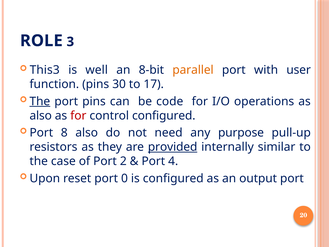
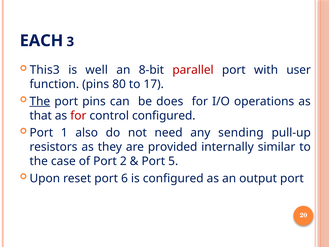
ROLE: ROLE -> EACH (41, 41)
parallel colour: orange -> red (193, 70)
30: 30 -> 80 (119, 84)
code: code -> does (170, 101)
also: also -> that (41, 116)
8: 8 -> 1 (64, 133)
purpose: purpose -> sending (241, 133)
provided underline: present -> none (173, 147)
4: 4 -> 5 (173, 161)
0: 0 -> 6 (124, 178)
